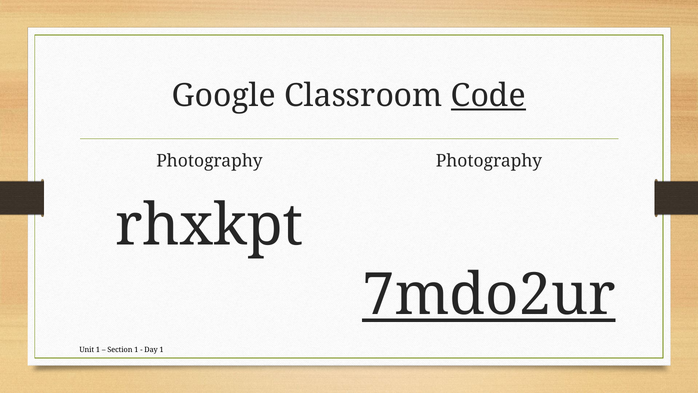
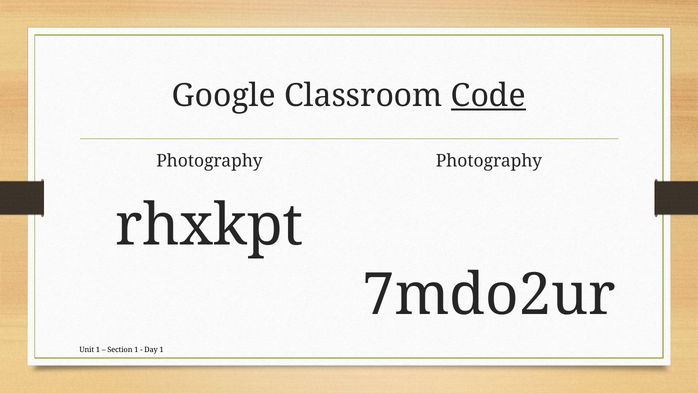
7mdo2ur underline: present -> none (489, 295)
